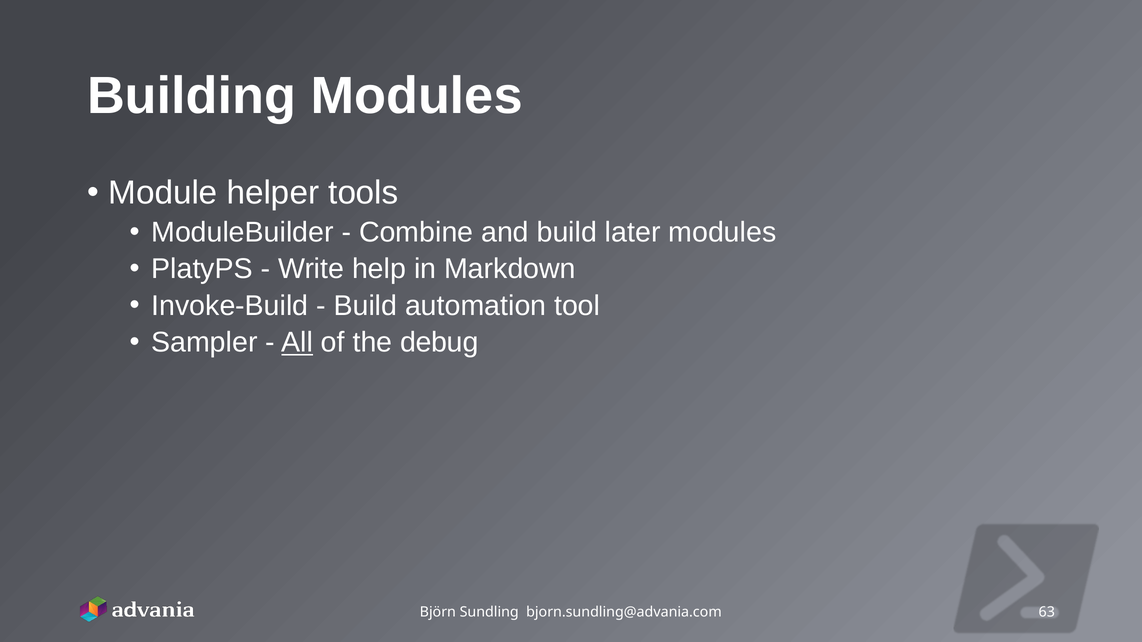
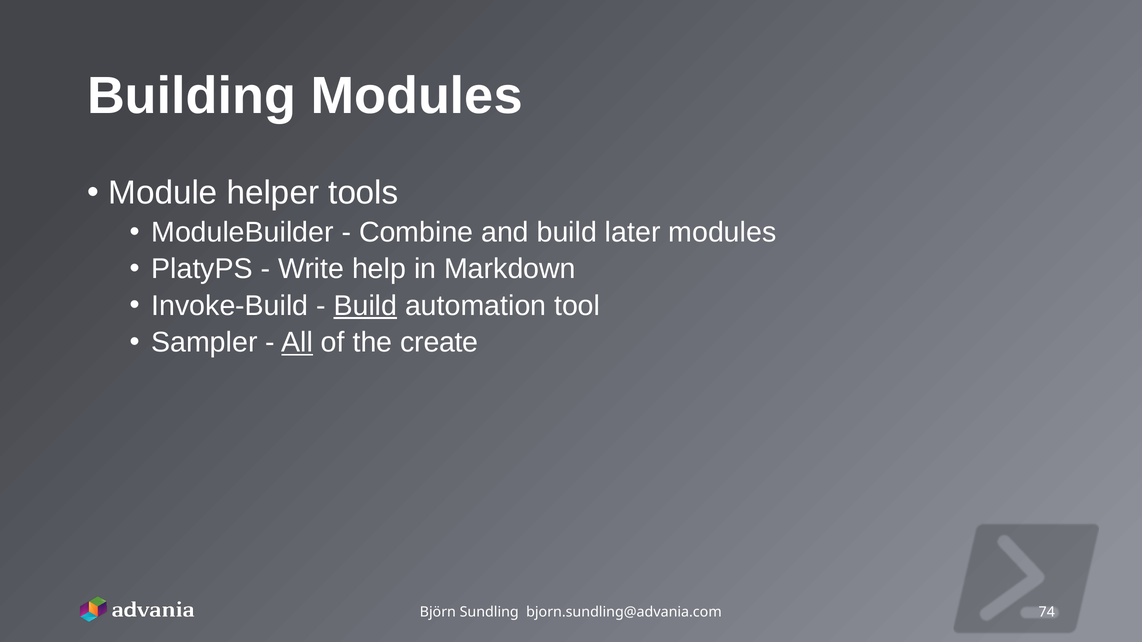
Build underline: none -> present (365, 306)
debug: debug -> create (439, 343)
63: 63 -> 74 (1047, 612)
